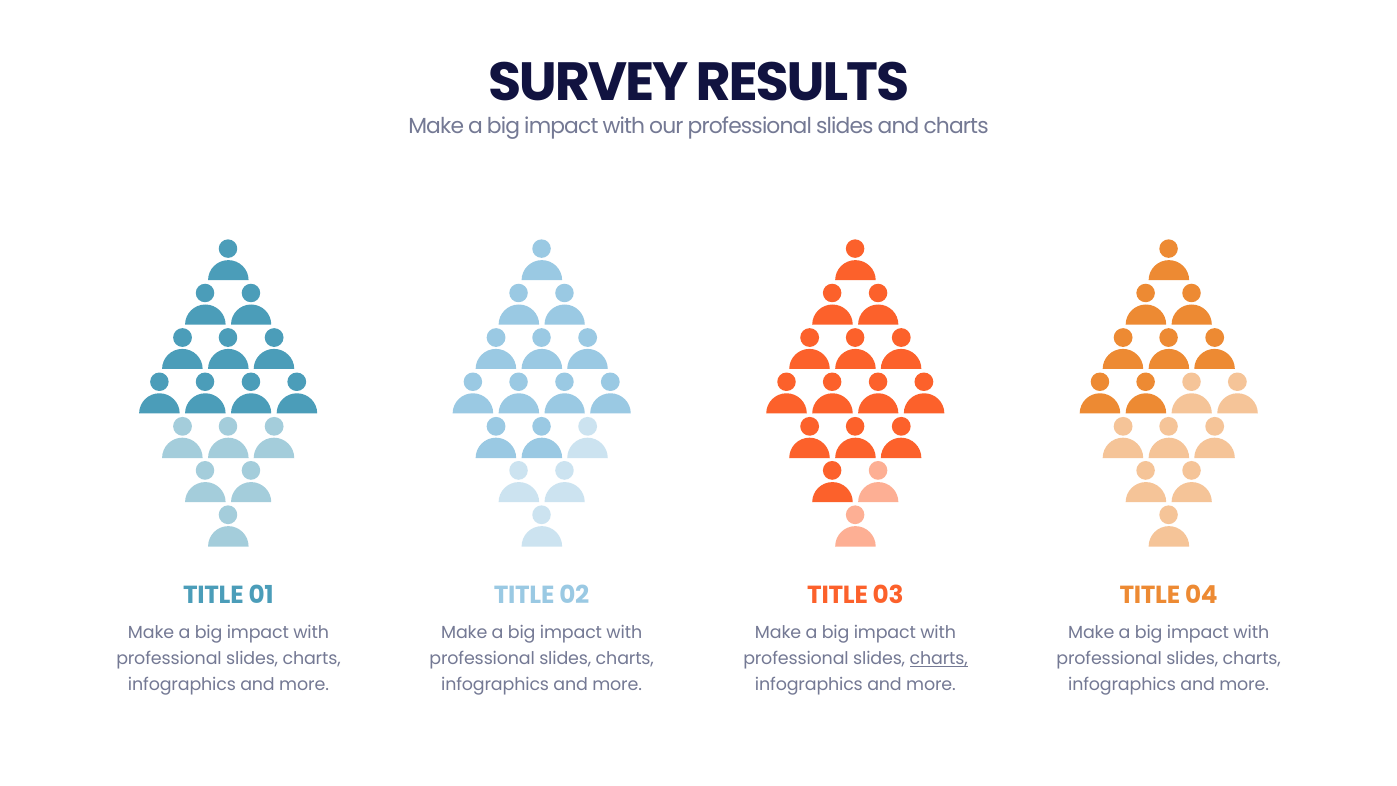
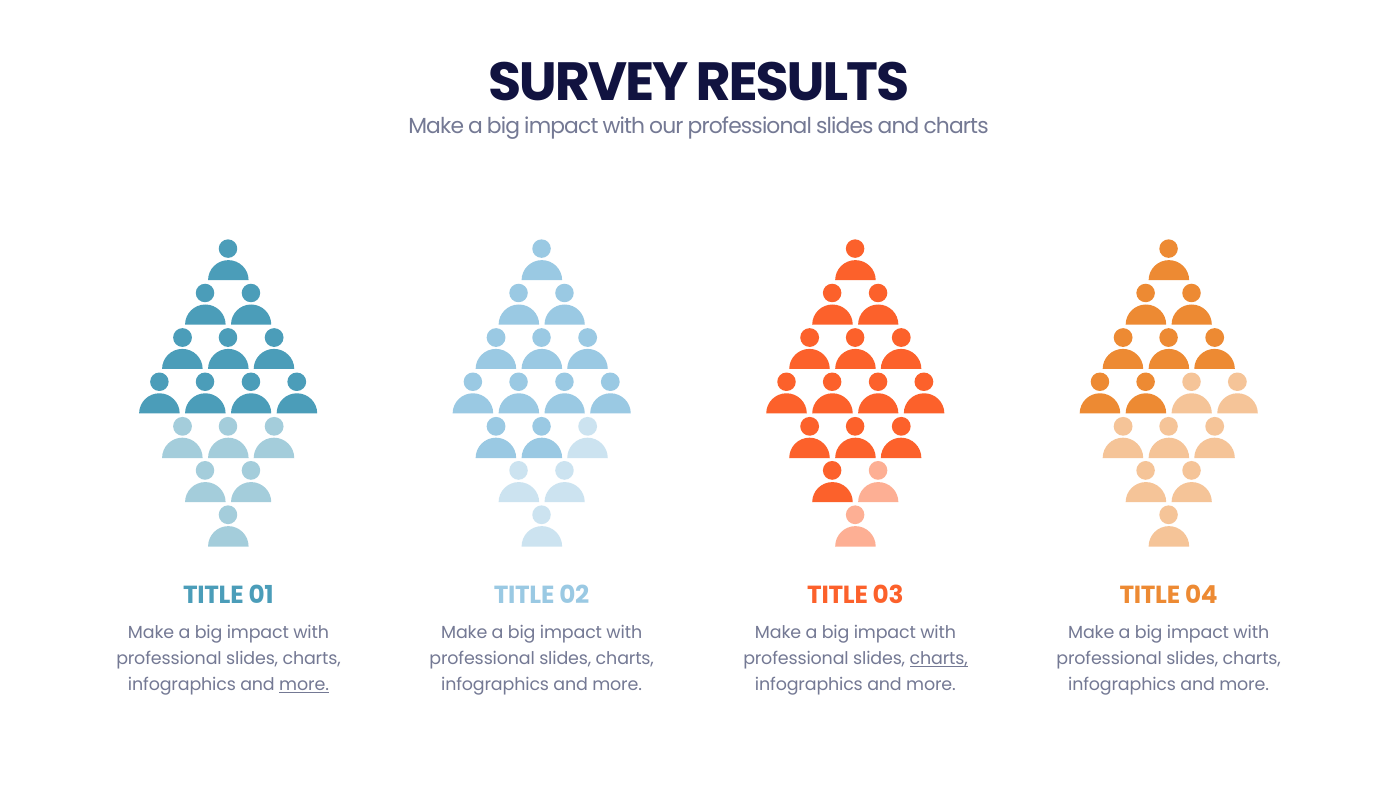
more underline: none -> present (304, 685)
